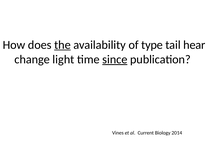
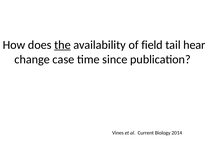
type: type -> field (152, 45)
light: light -> case (63, 59)
since underline: present -> none (115, 59)
